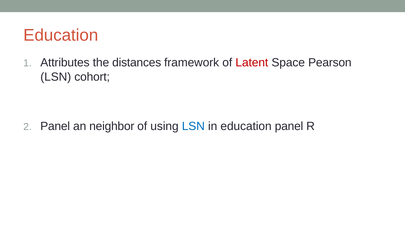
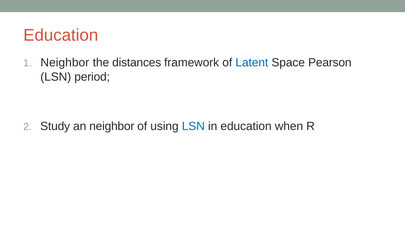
Attributes: Attributes -> Neighbor (65, 63)
Latent colour: red -> blue (252, 63)
cohort: cohort -> period (92, 77)
Panel: Panel -> Study (55, 126)
education panel: panel -> when (289, 126)
